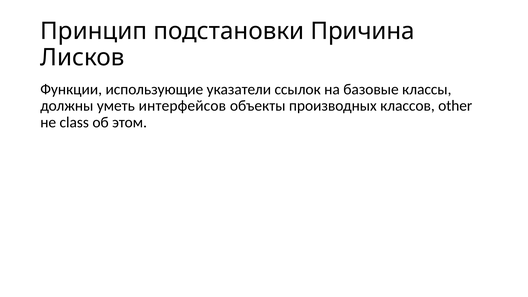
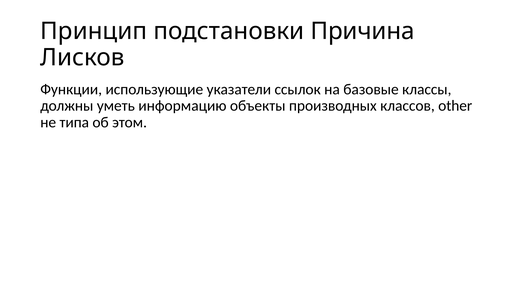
интерфейсов: интерфейсов -> информацию (182, 106)
class: class -> типа (74, 123)
